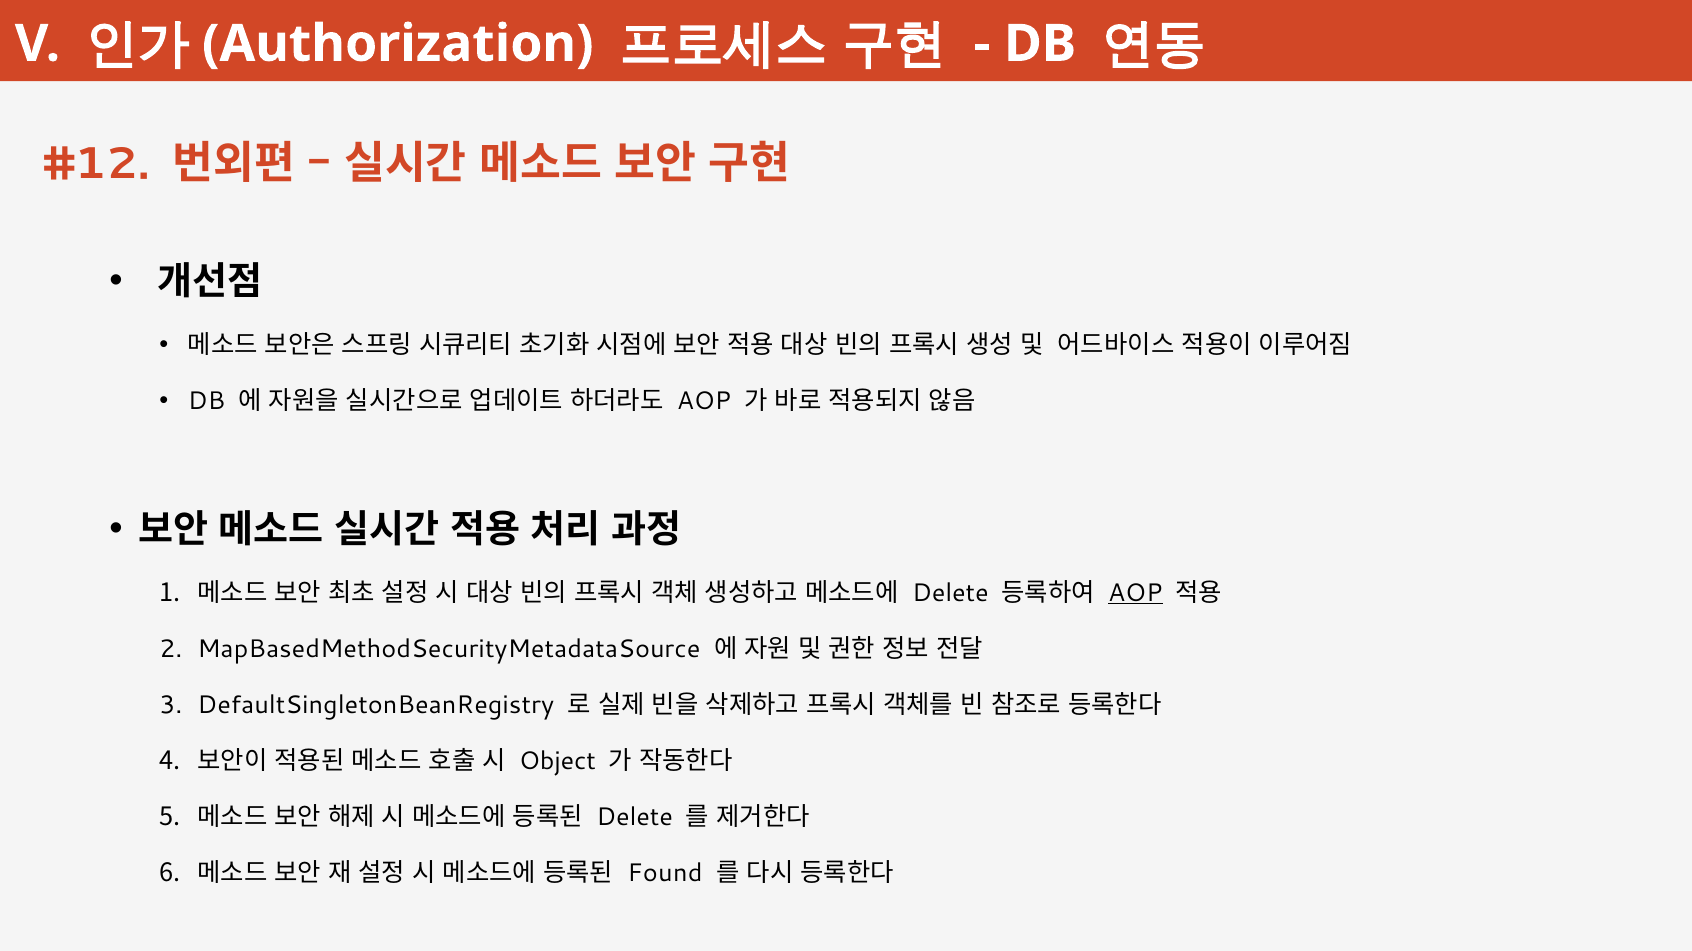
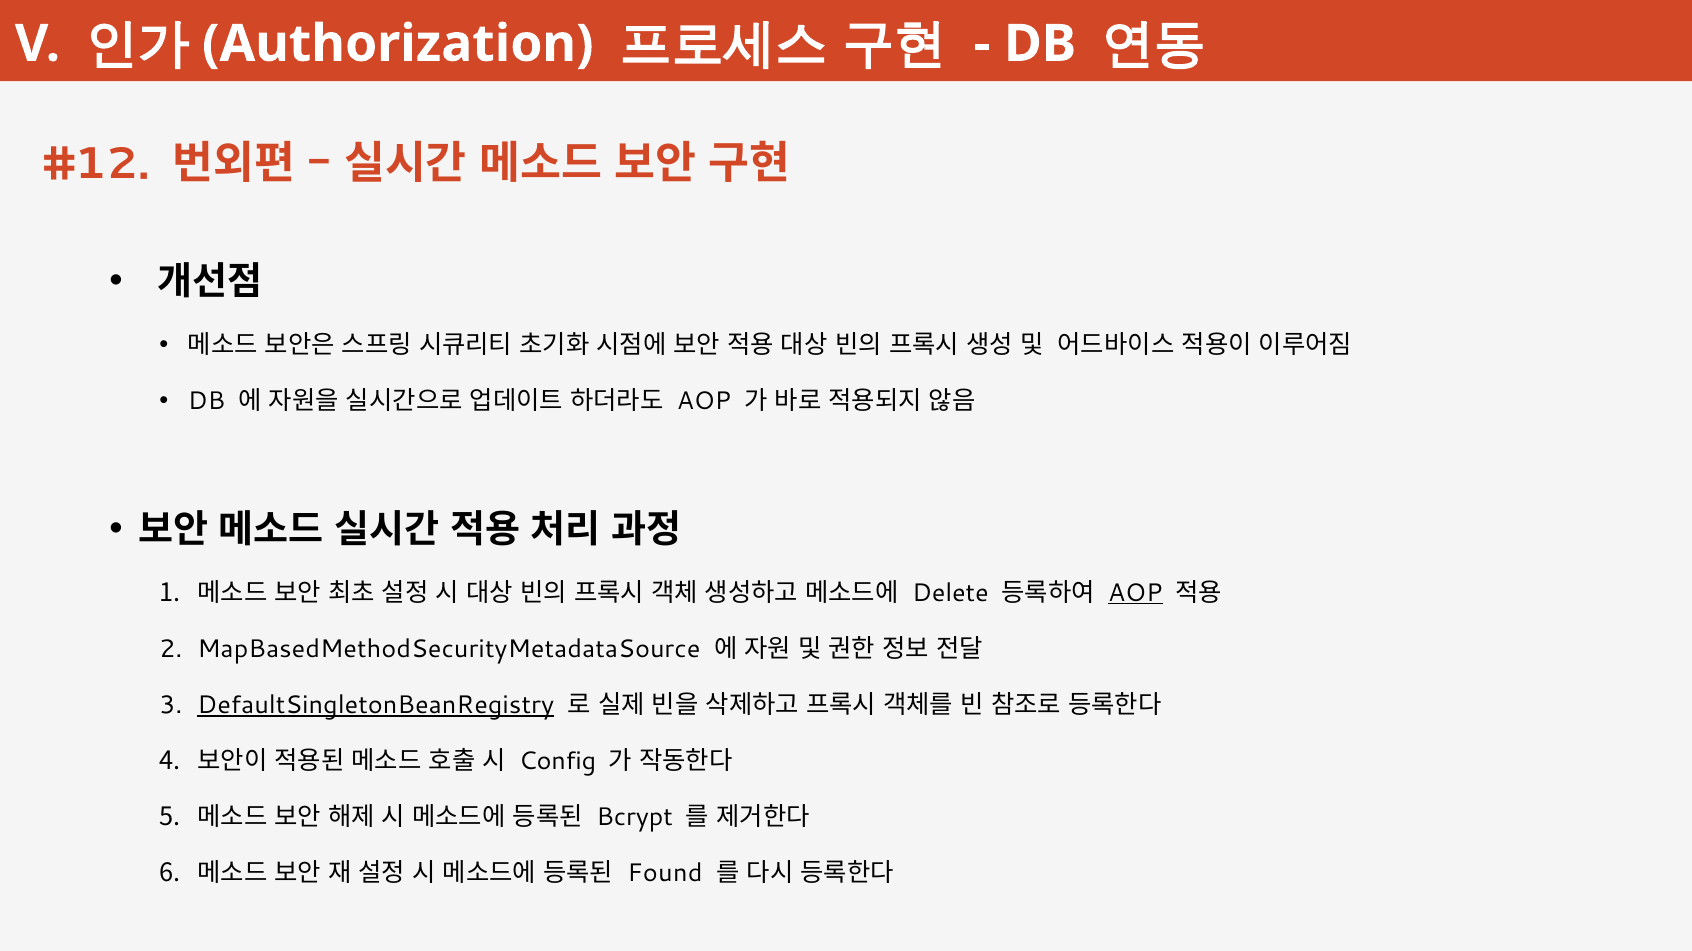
DefaultSingletonBeanRegistry underline: none -> present (376, 706)
Object: Object -> Config (558, 762)
Delete: Delete -> Bcrypt (635, 818)
